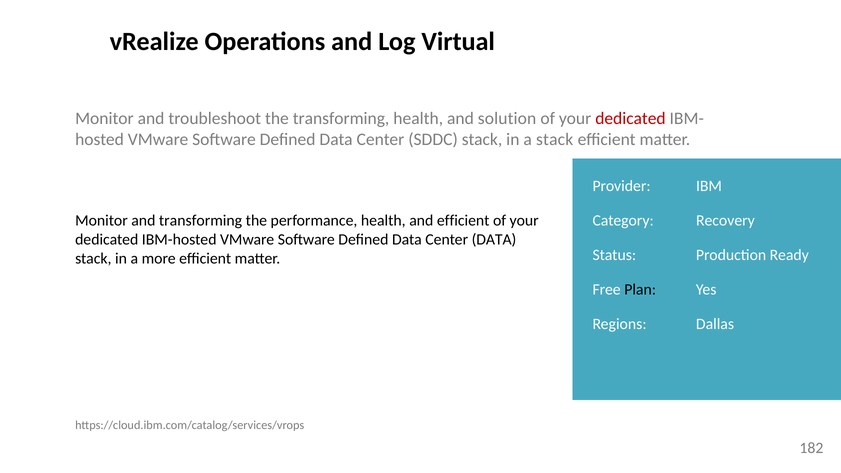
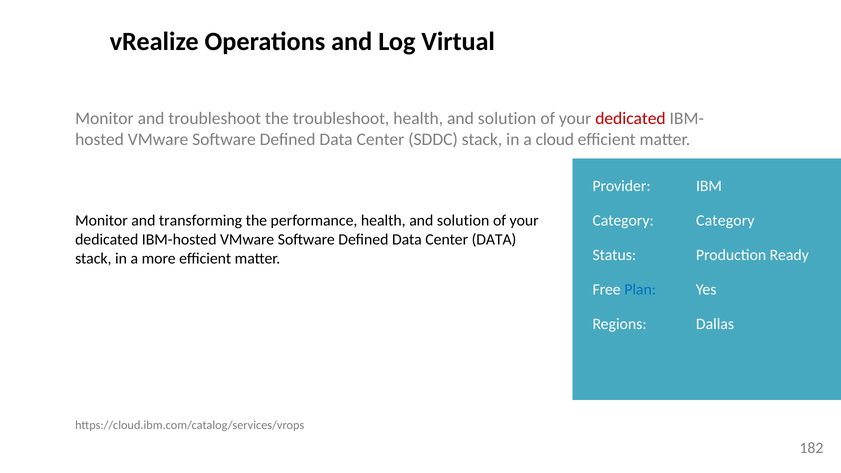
the transforming: transforming -> troubleshoot (341, 118)
a stack: stack -> cloud (555, 139)
performance health and efficient: efficient -> solution (463, 221)
Category Recovery: Recovery -> Category (725, 221)
Plan colour: black -> blue (640, 290)
